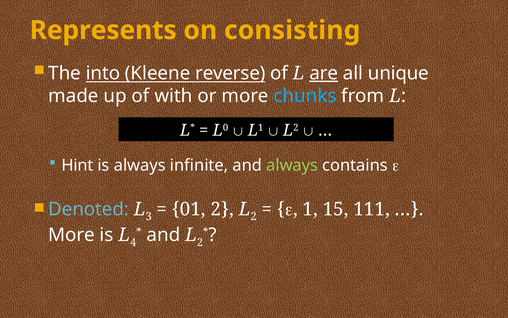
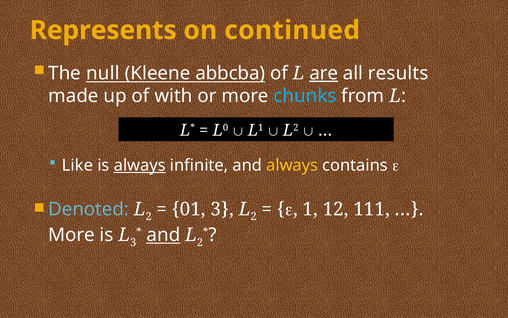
consisting: consisting -> continued (292, 30)
into: into -> null (103, 73)
reverse: reverse -> abbcba (230, 73)
unique: unique -> results (398, 73)
Hint: Hint -> Like (77, 165)
always underline: none -> present (140, 165)
always colour: light green -> yellow (292, 165)
3: 3 -> 2 (149, 216)
01 2: 2 -> 3 (222, 209)
15: 15 -> 12 (336, 209)
and underline: none -> present (163, 235)
L 4: 4 -> 3 (133, 242)
